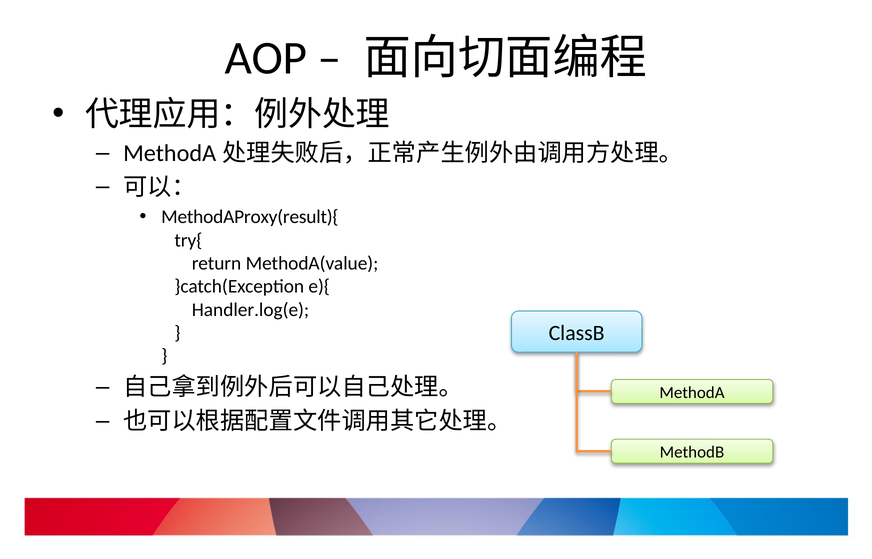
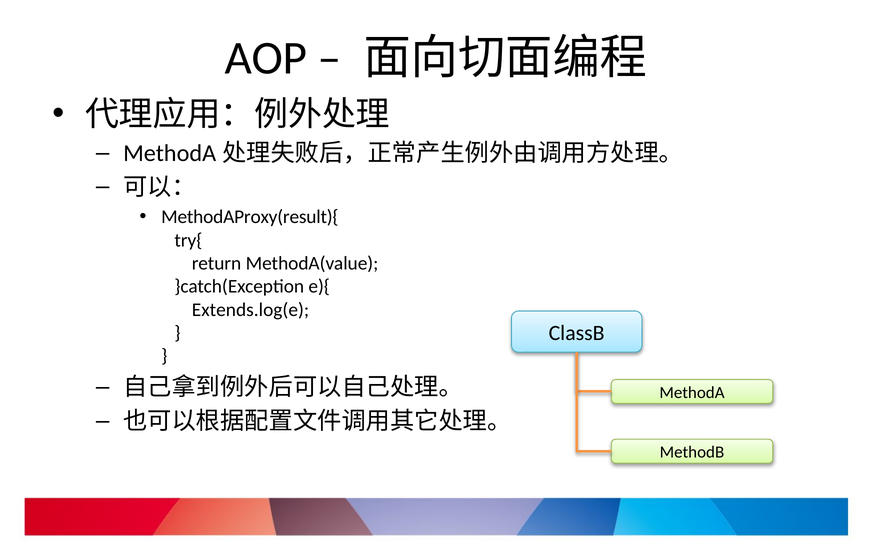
Handler.log(e: Handler.log(e -> Extends.log(e (250, 310)
